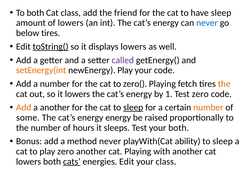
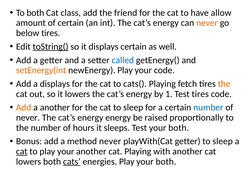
have sleep: sleep -> allow (221, 13)
of lowers: lowers -> certain (71, 23)
never colour: blue -> orange (207, 23)
displays lowers: lowers -> certain (134, 46)
called colour: purple -> blue (123, 60)
a number: number -> displays (55, 84)
zero(: zero( -> cats( (135, 84)
Test zero: zero -> tires (200, 94)
sleep underline: present -> none (133, 107)
number colour: orange -> blue (208, 107)
some: some -> never (28, 117)
playWith(Cat ability: ability -> getter (188, 141)
cat underline: none -> present (22, 151)
to play zero: zero -> your (66, 151)
energies Edit: Edit -> Play (127, 161)
class: class -> both (166, 161)
